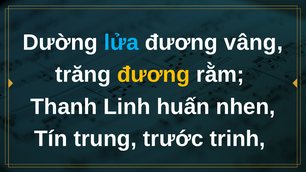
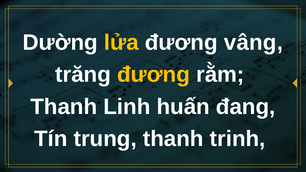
lửa colour: light blue -> yellow (121, 43)
nhen: nhen -> đang (246, 107)
trung trước: trước -> thanh (173, 139)
